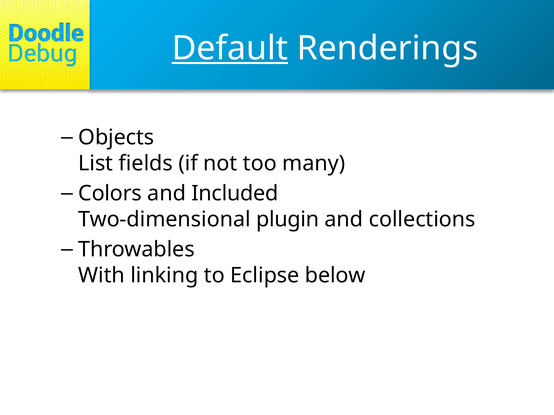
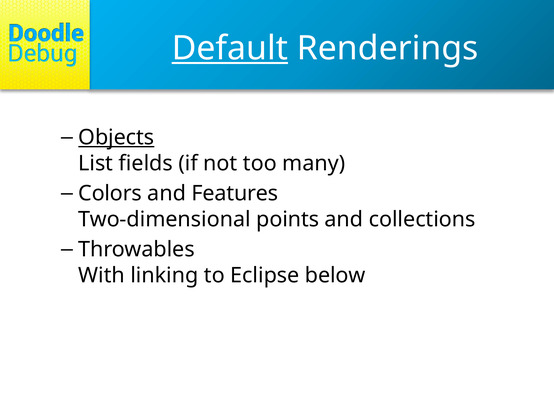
Objects underline: none -> present (116, 138)
Included: Included -> Features (235, 194)
plugin: plugin -> points (288, 220)
